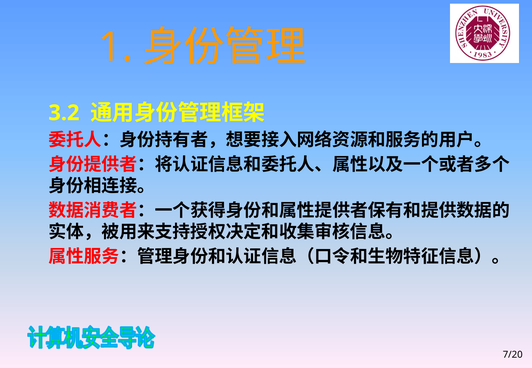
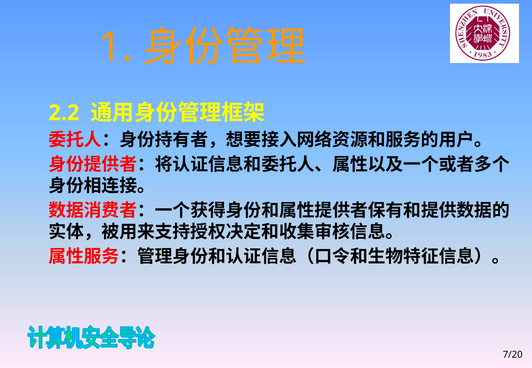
3.2: 3.2 -> 2.2 (64, 113)
